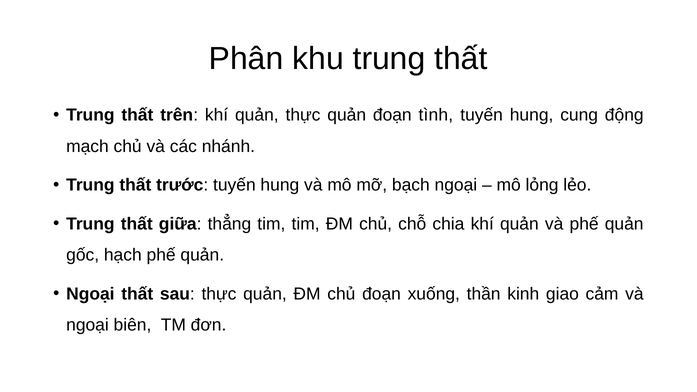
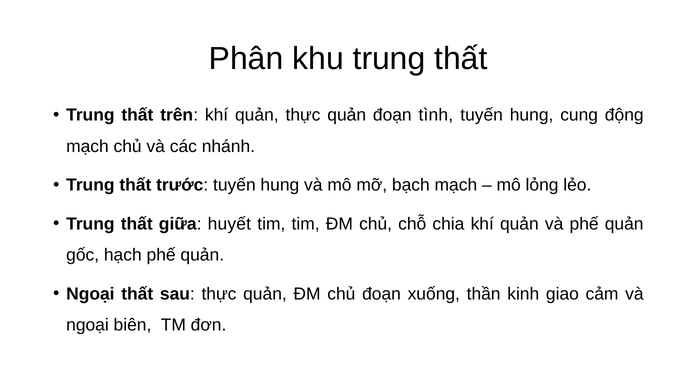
bạch ngoại: ngoại -> mạch (456, 185)
thẳng: thẳng -> huyết (229, 224)
